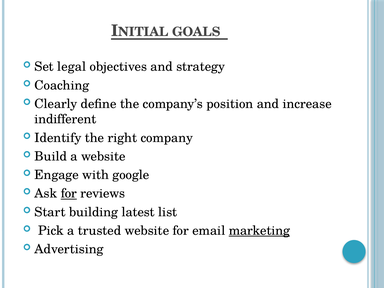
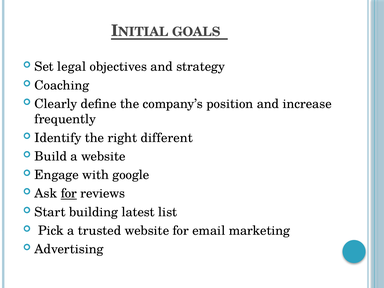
indifferent: indifferent -> frequently (65, 119)
company: company -> different (167, 138)
marketing underline: present -> none (259, 231)
